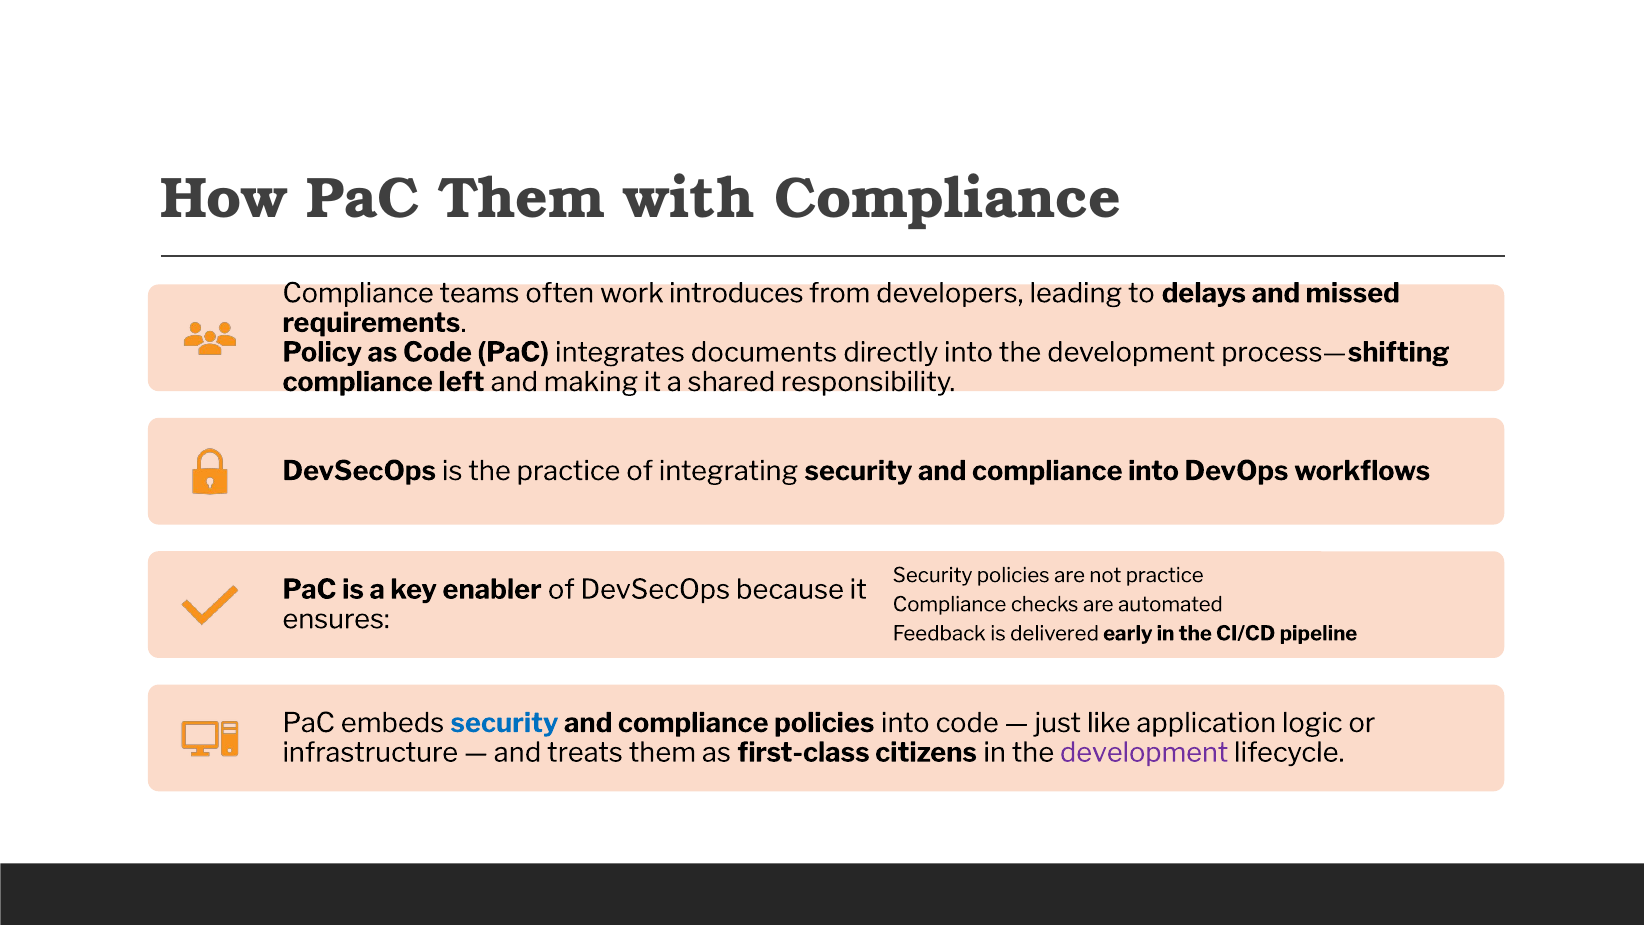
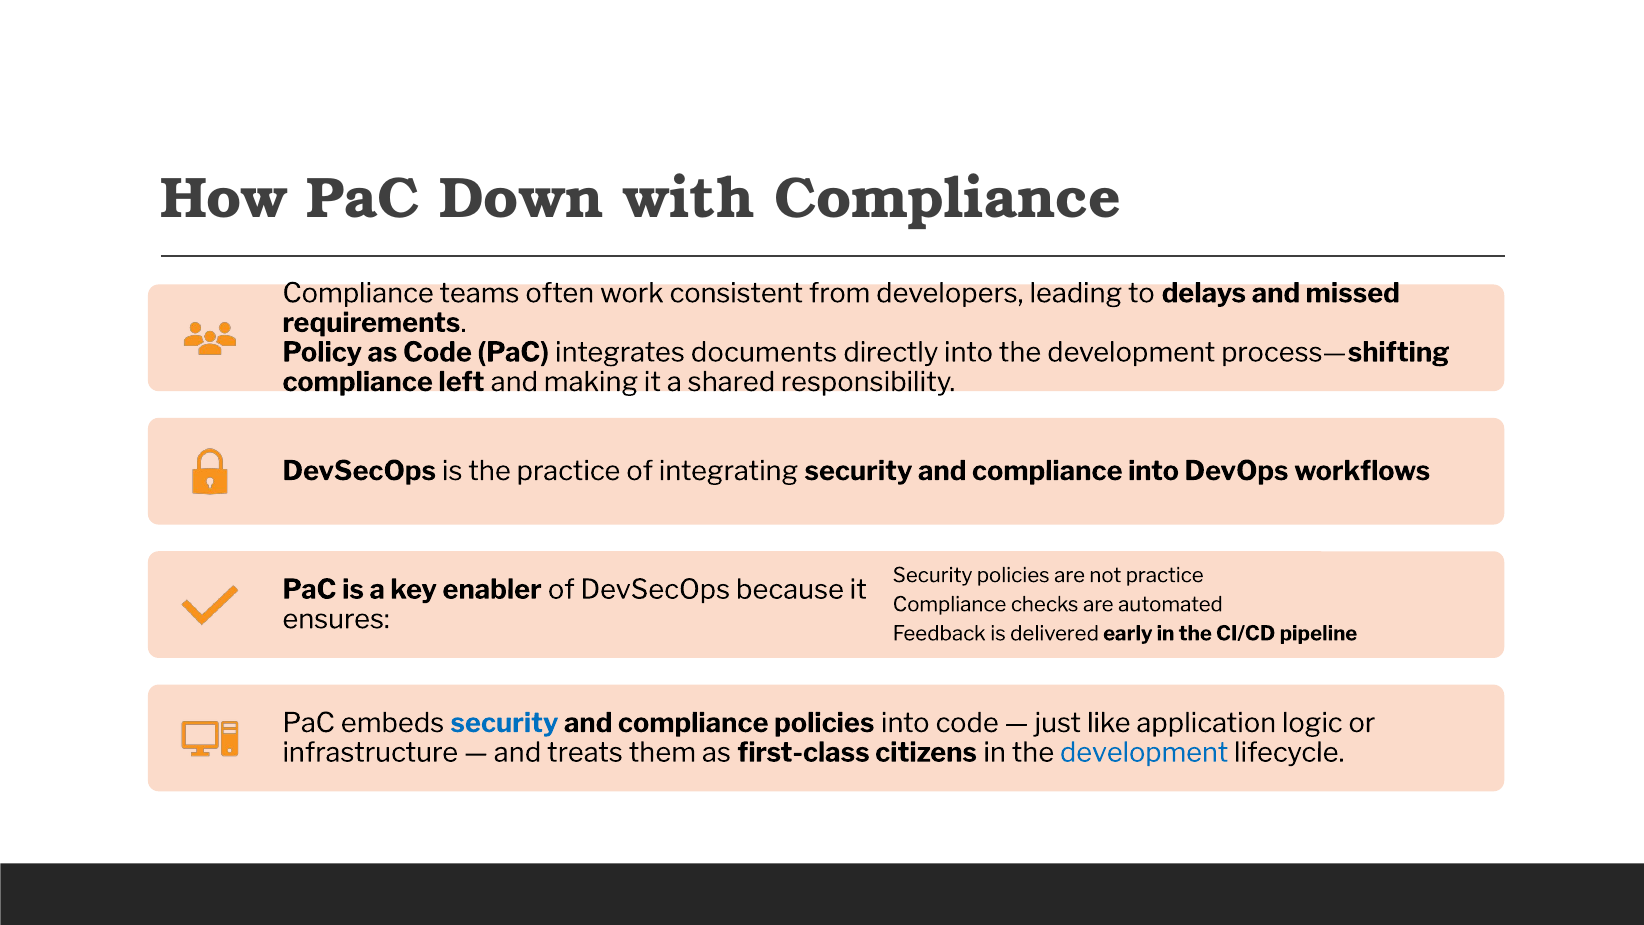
PaC Them: Them -> Down (522, 198)
introduces: introduces -> consistent (736, 293)
development colour: purple -> blue (1144, 752)
